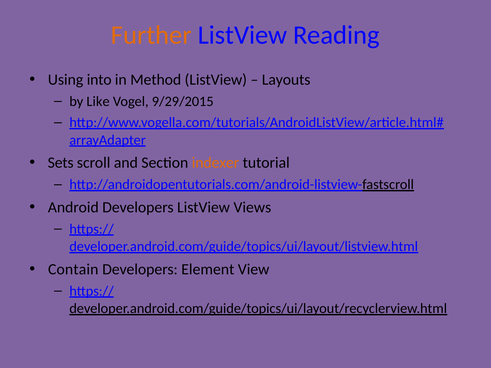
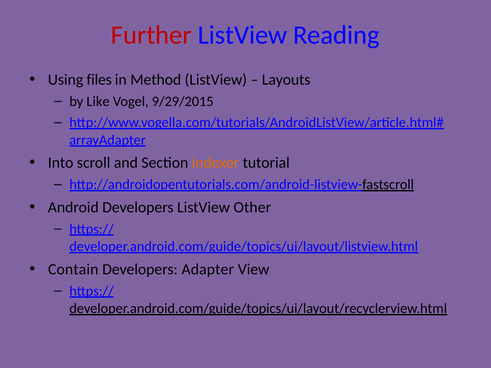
Further colour: orange -> red (151, 35)
into: into -> files (99, 80)
Sets: Sets -> Into (61, 163)
Views: Views -> Other (252, 207)
Element: Element -> Adapter (208, 269)
